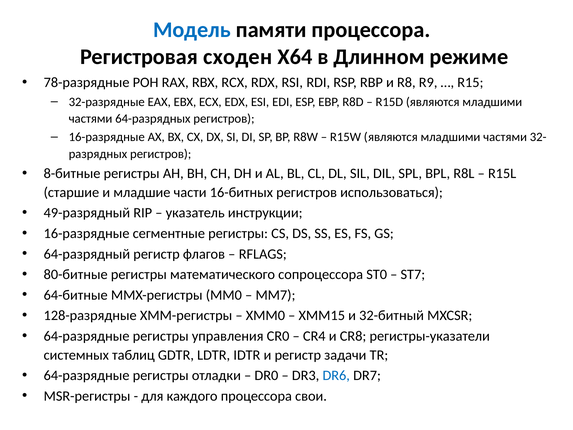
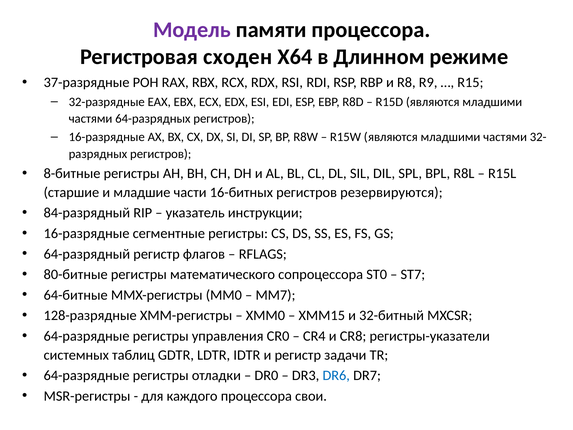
Модель colour: blue -> purple (192, 30)
78-разрядные: 78-разрядные -> 37-разрядные (87, 83)
использоваться: использоваться -> резервируются (391, 192)
49-разрядный: 49-разрядный -> 84-разрядный (87, 213)
